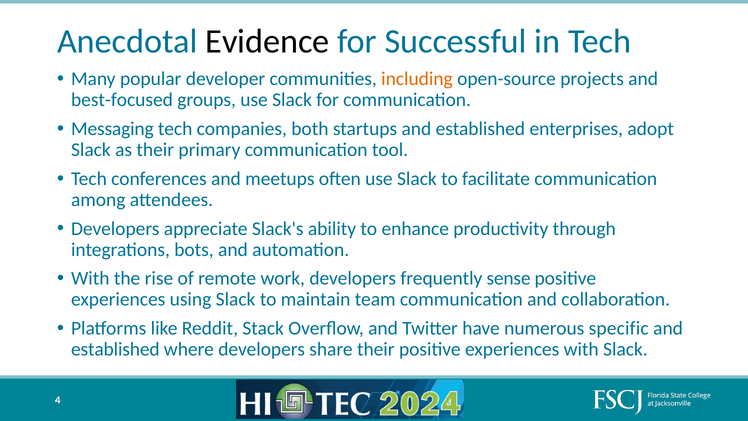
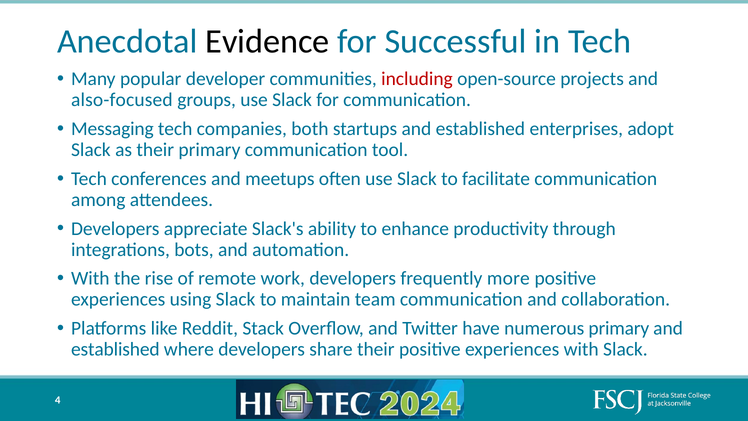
including colour: orange -> red (417, 79)
best-focused: best-focused -> also-focused (122, 100)
sense: sense -> more (508, 278)
numerous specific: specific -> primary (619, 328)
